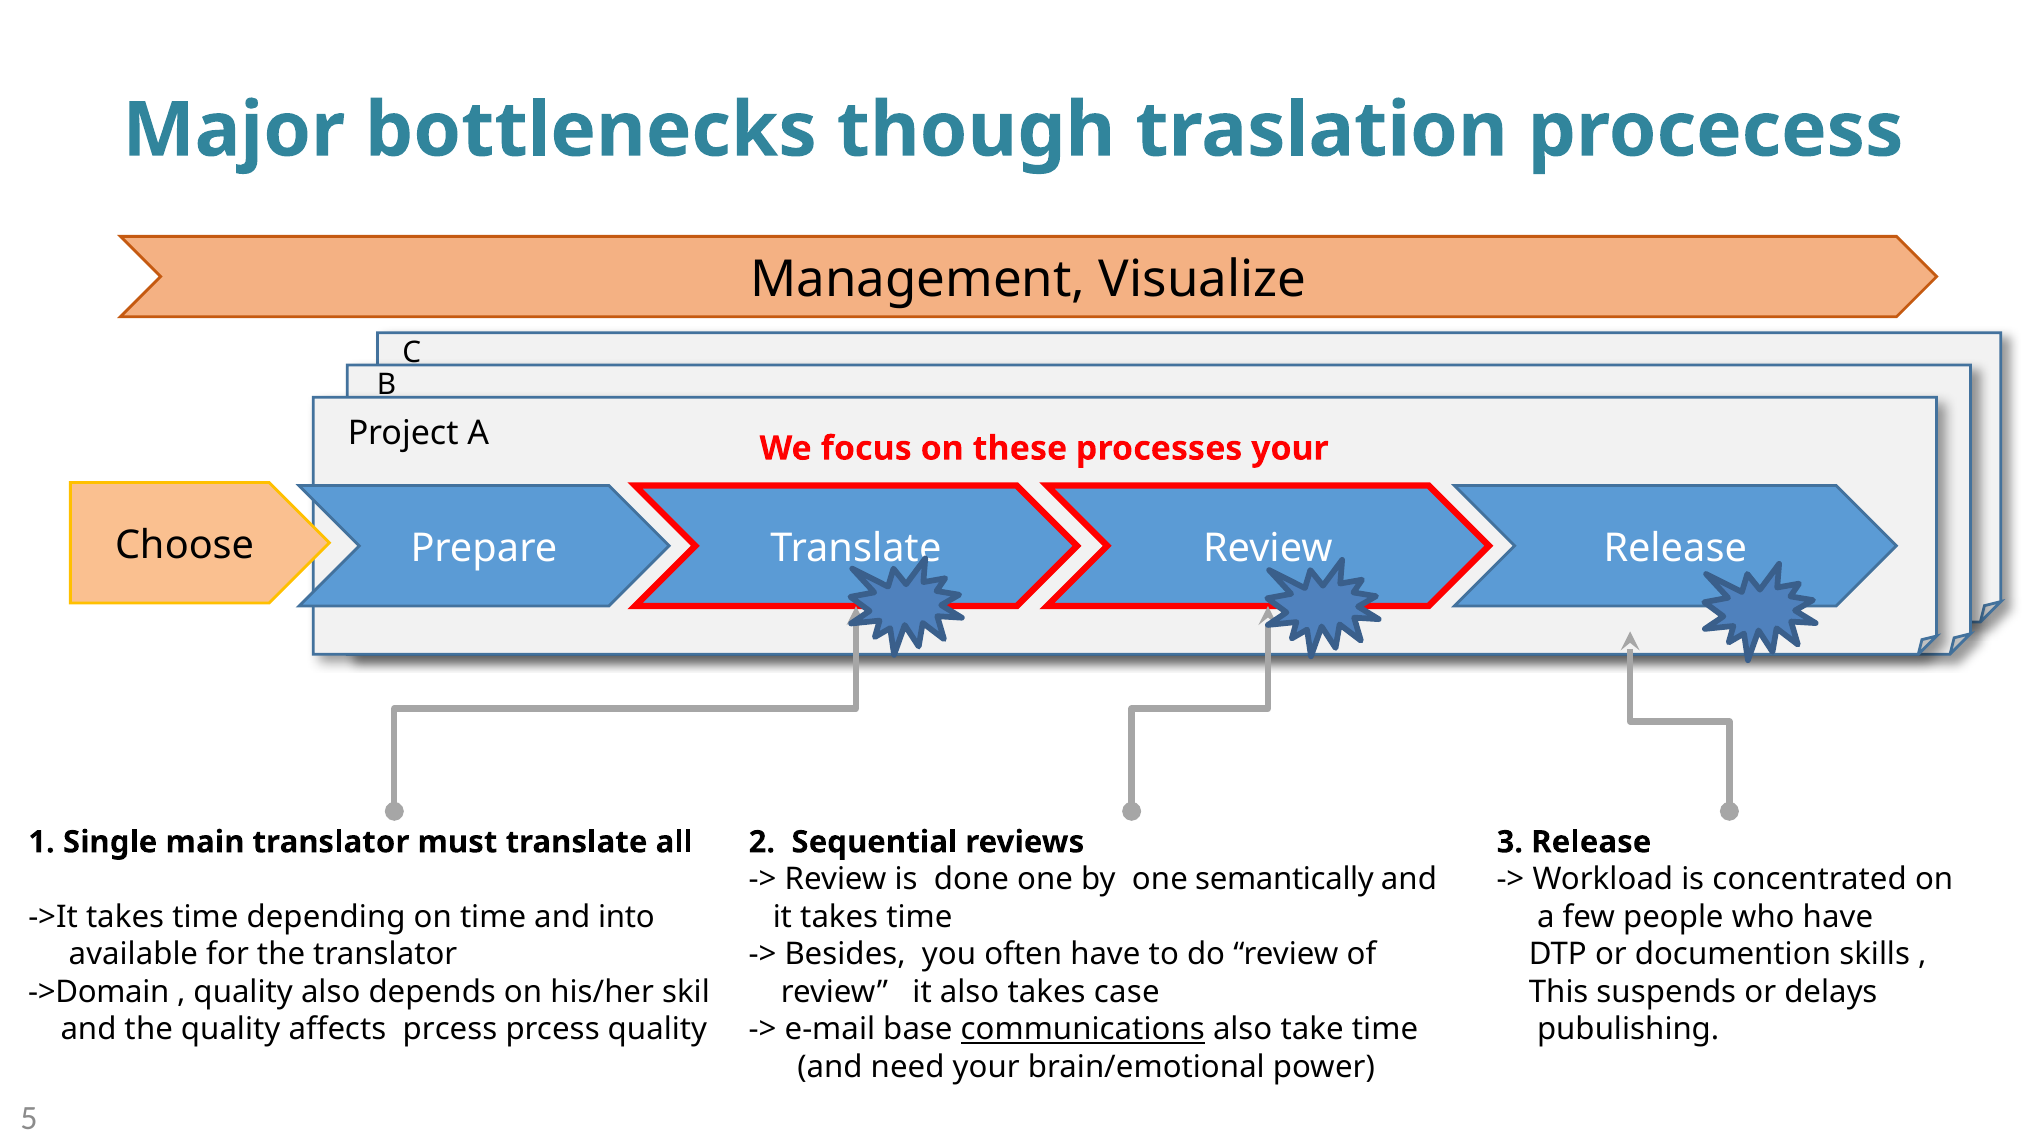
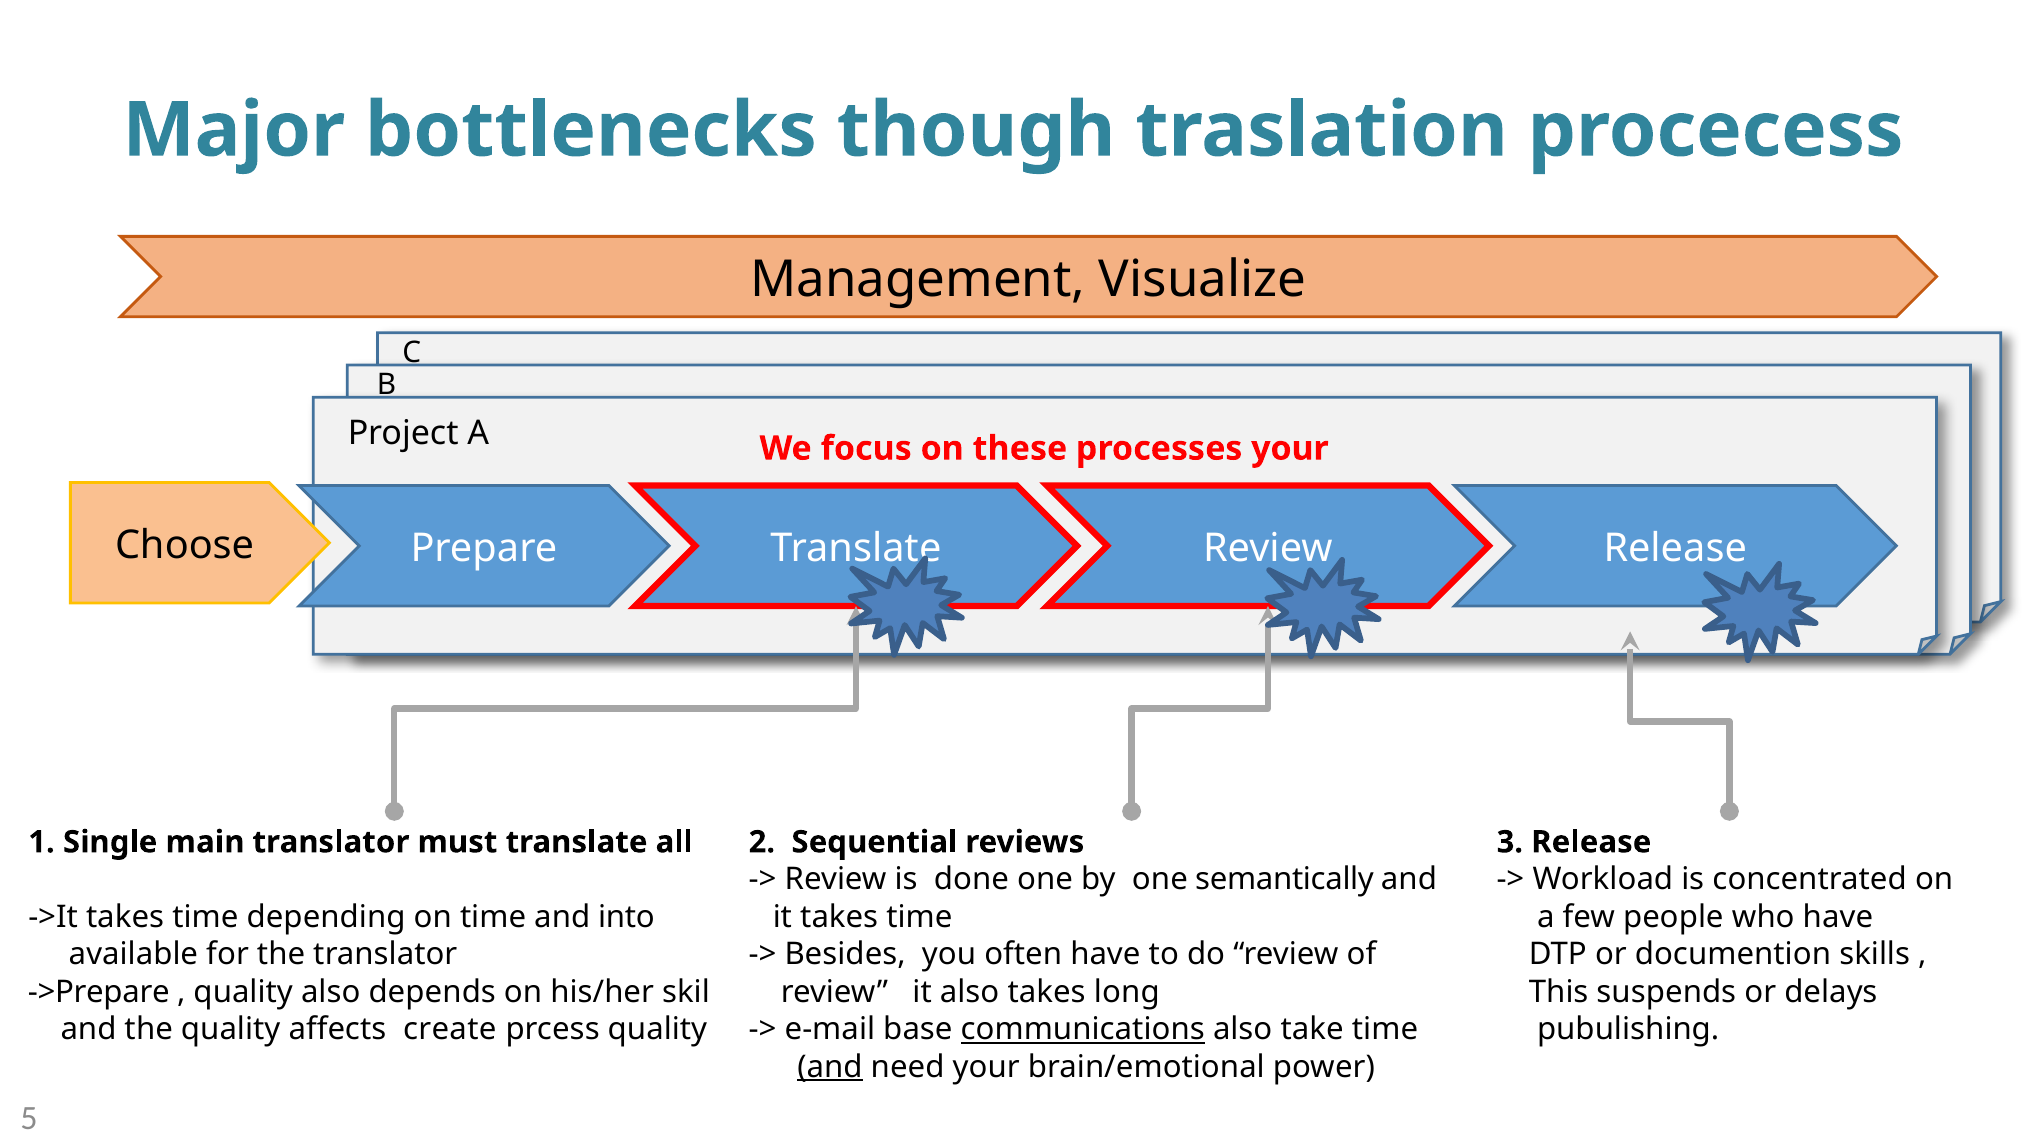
->Domain: ->Domain -> ->Prepare (99, 992)
case: case -> long (1127, 992)
affects prcess: prcess -> create (450, 1029)
and underline: none -> present (830, 1067)
